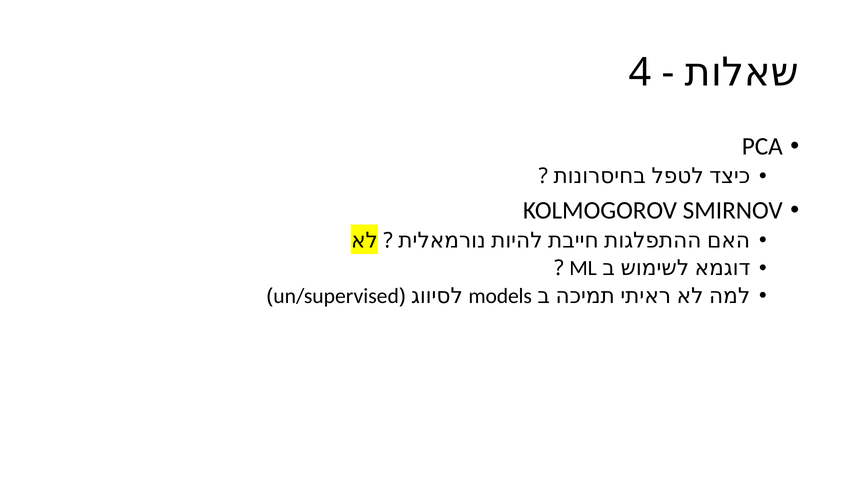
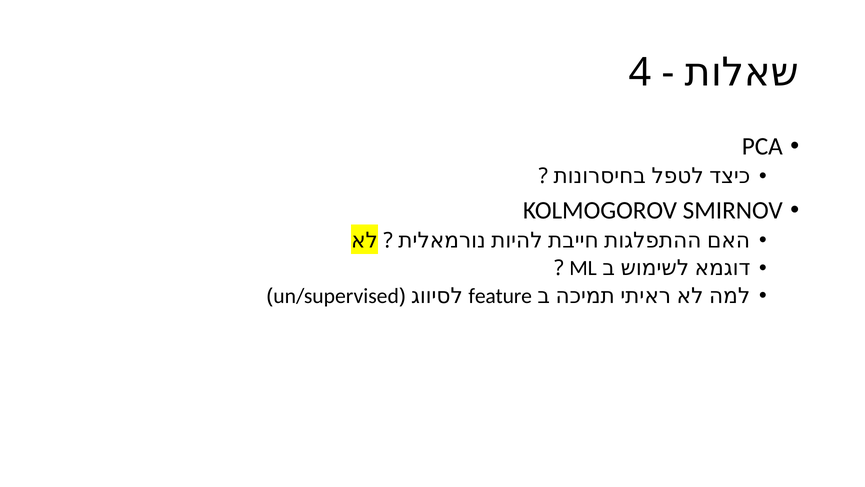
models: models -> feature (500, 296)
